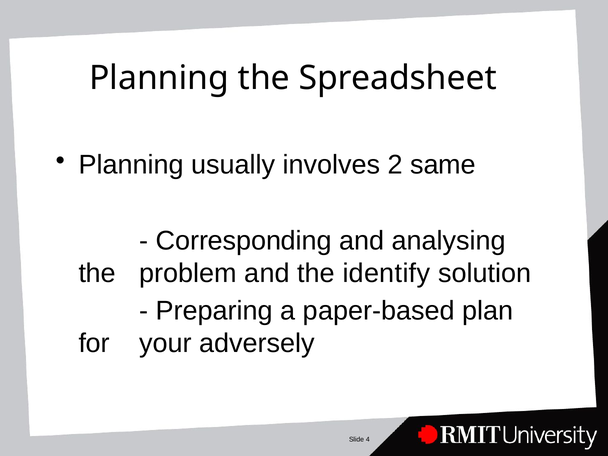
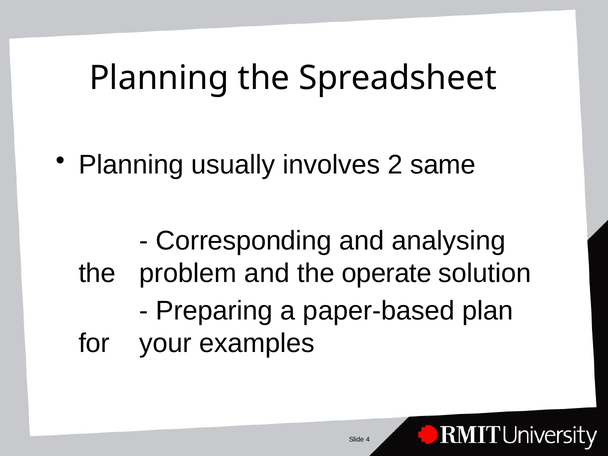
identify: identify -> operate (387, 273)
adversely: adversely -> examples (257, 343)
